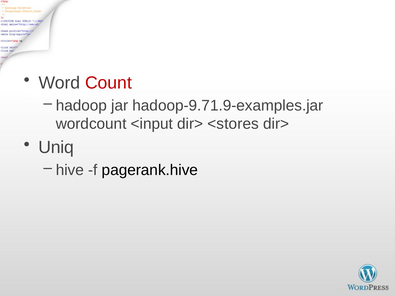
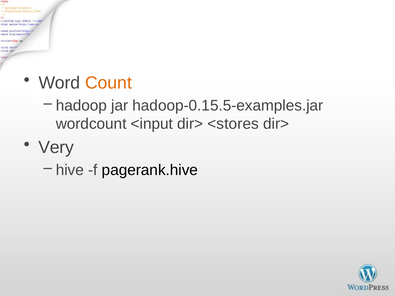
Count colour: red -> orange (108, 83)
hadoop-9.71.9-examples.jar: hadoop-9.71.9-examples.jar -> hadoop-0.15.5-examples.jar (228, 106)
Uniq: Uniq -> Very (56, 147)
